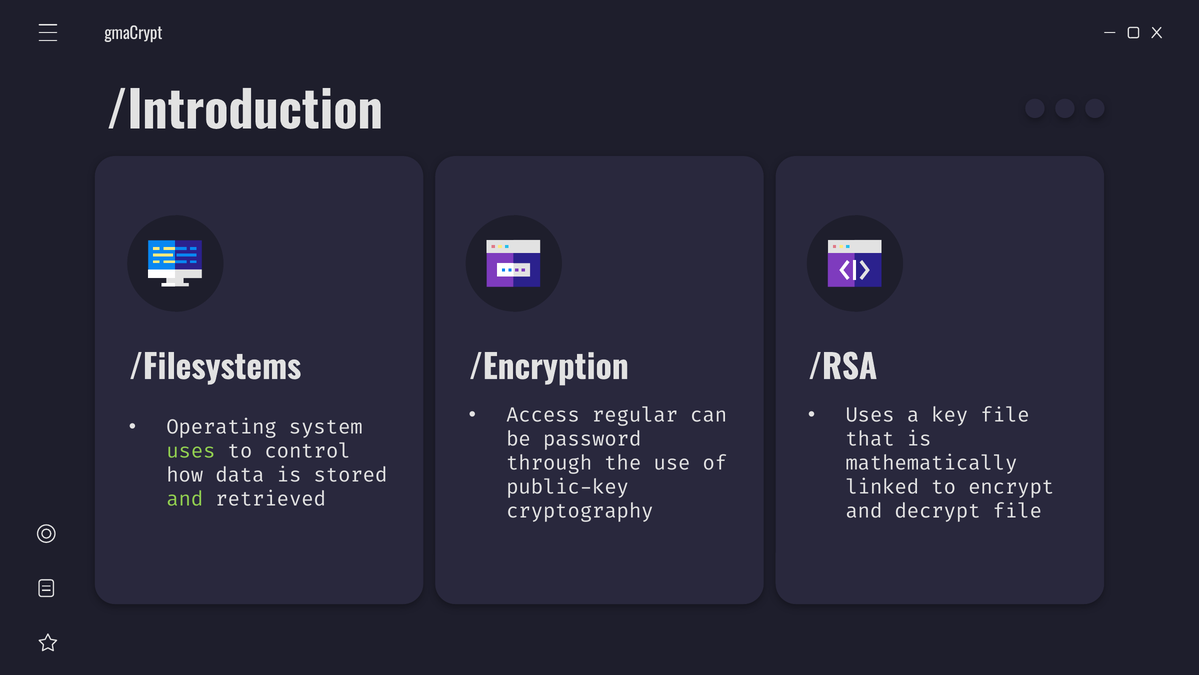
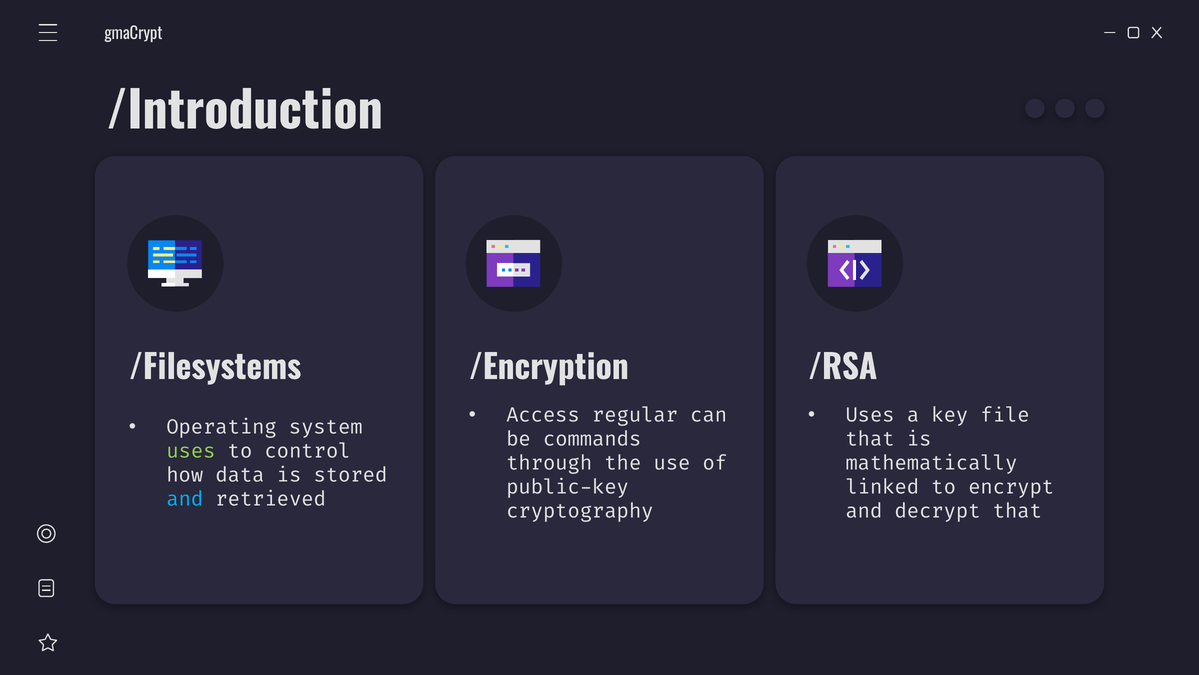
password: password -> commands (592, 439)
and colour: light green -> light blue (185, 499)
decrypt file: file -> that (1017, 511)
